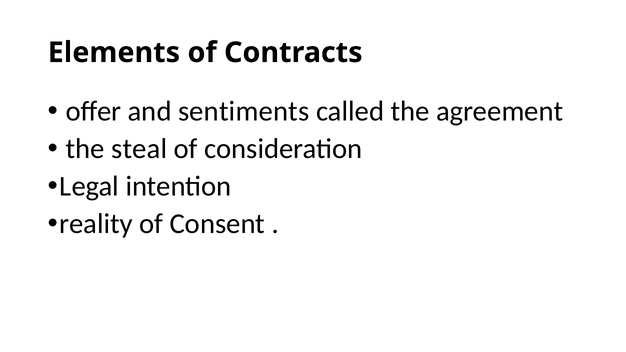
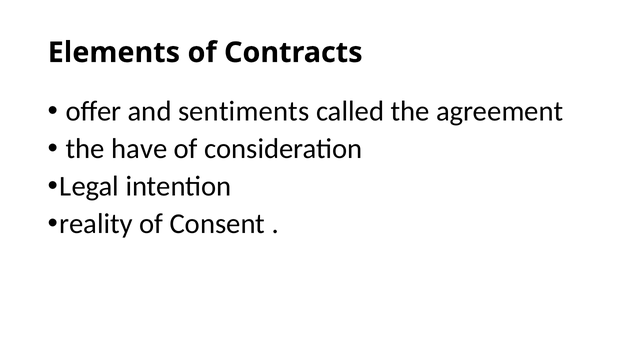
steal: steal -> have (139, 149)
